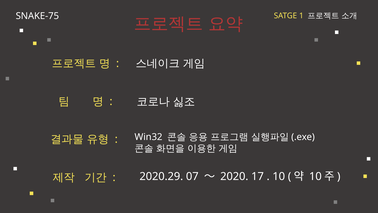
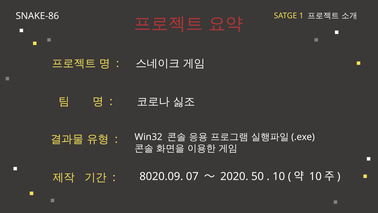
SNAKE-75: SNAKE-75 -> SNAKE-86 (37, 16)
2020.29: 2020.29 -> 8020.09 (161, 176)
17: 17 -> 50 (258, 176)
